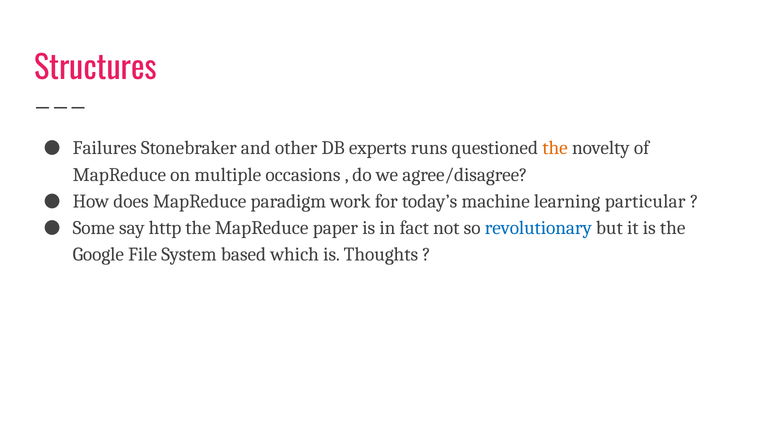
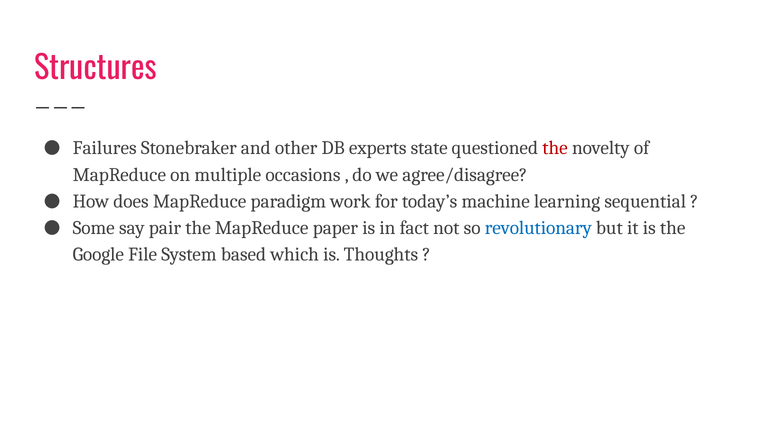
runs: runs -> state (429, 148)
the colour: orange -> red (555, 148)
particular: particular -> sequential (645, 201)
http: http -> pair (165, 228)
